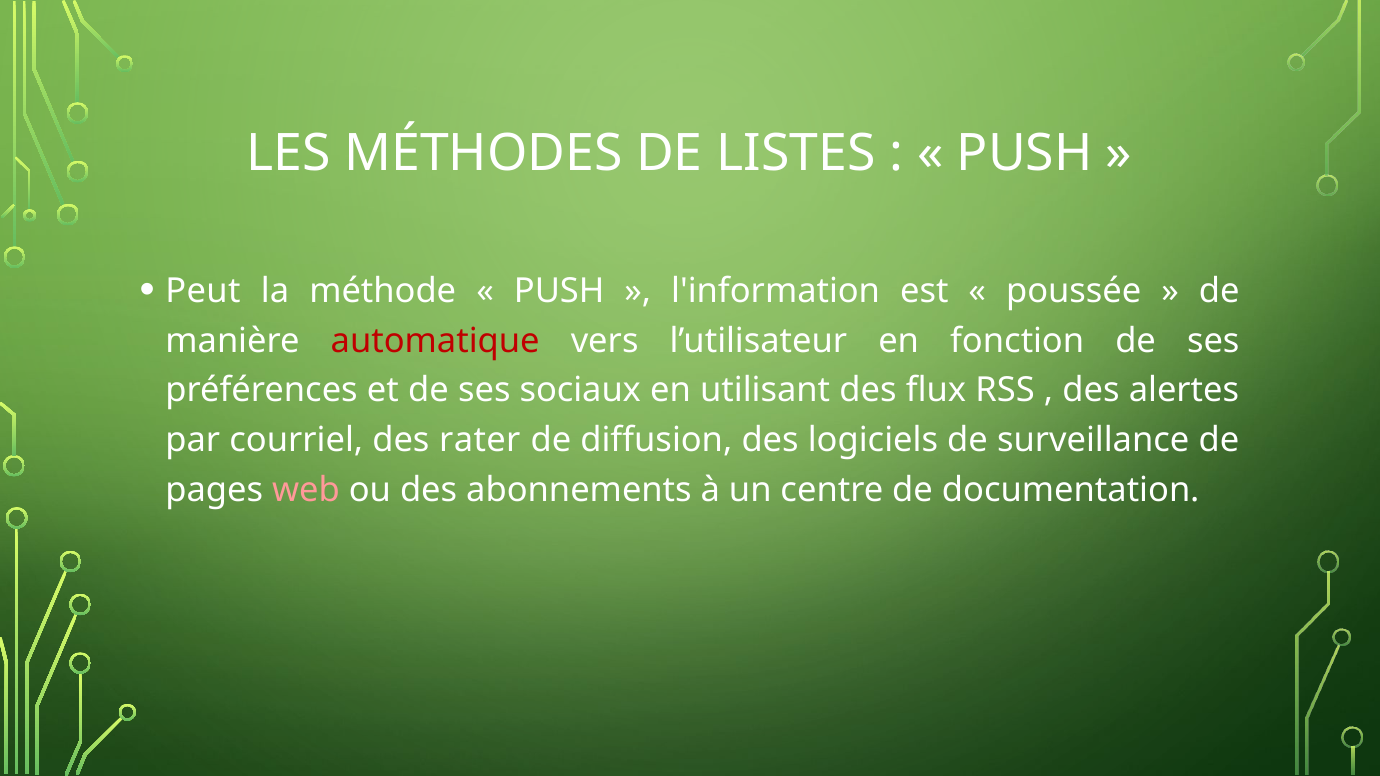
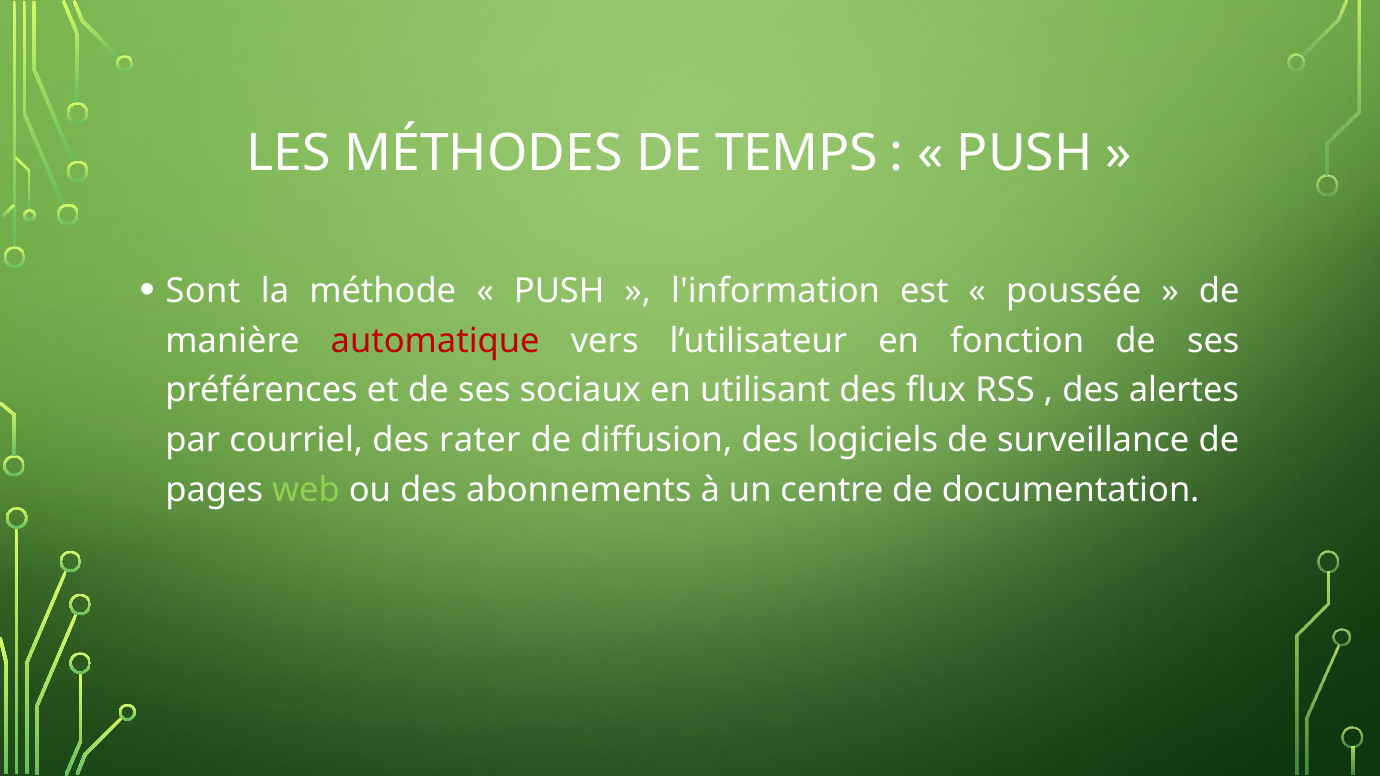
LISTES: LISTES -> TEMPS (796, 153)
Peut: Peut -> Sont (203, 291)
web colour: pink -> light green (306, 490)
